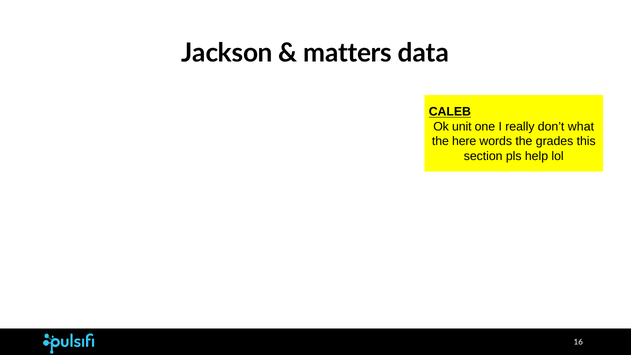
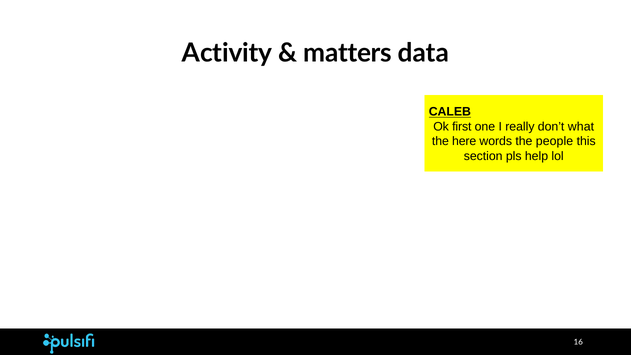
Jackson: Jackson -> Activity (227, 53)
unit: unit -> first (462, 127)
grades: grades -> people (555, 141)
